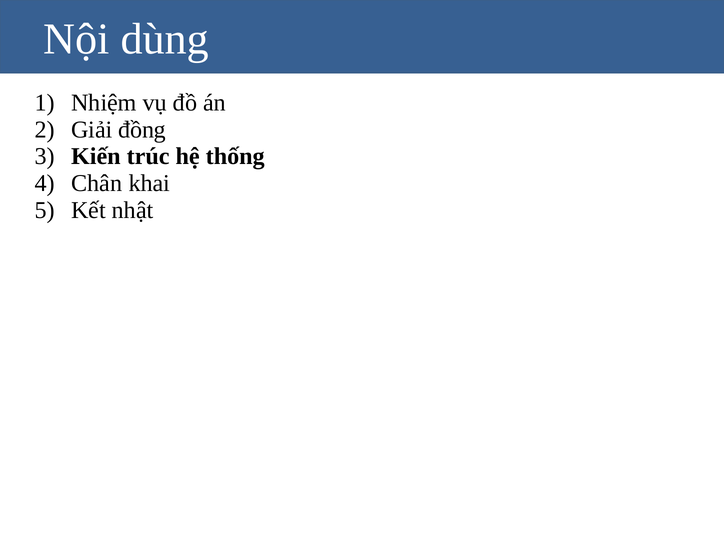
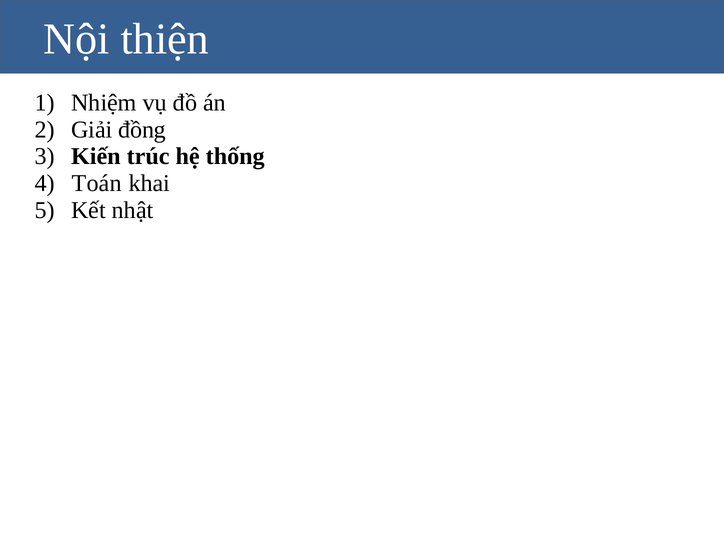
dùng: dùng -> thiện (165, 39)
Chân: Chân -> Toán (97, 183)
